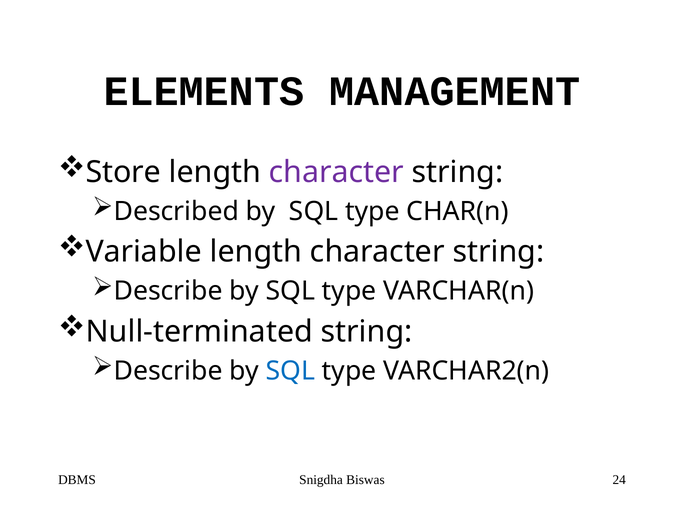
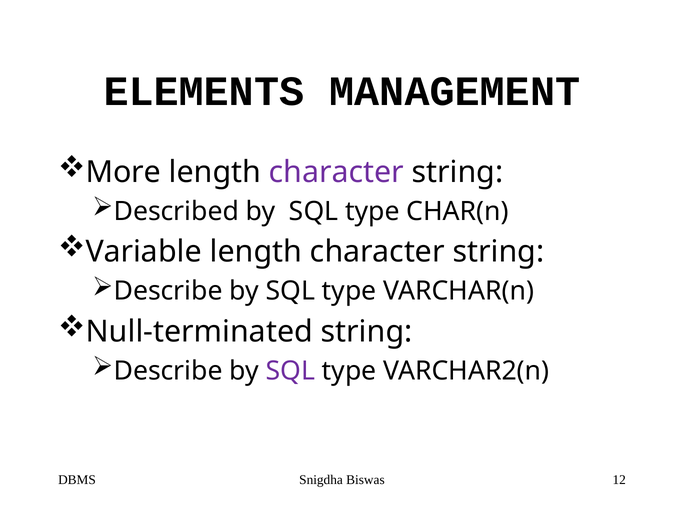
Store: Store -> More (123, 172)
SQL colour: blue -> purple (290, 371)
24: 24 -> 12 (619, 480)
